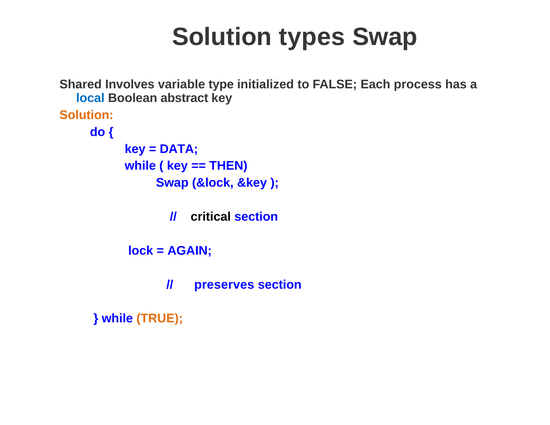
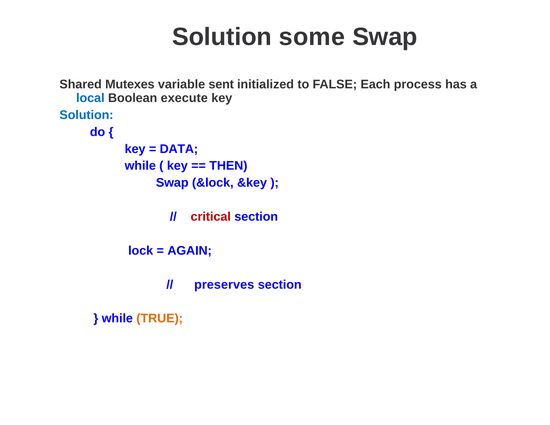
types: types -> some (312, 37)
Involves: Involves -> Mutexes (130, 84)
type: type -> sent (221, 84)
abstract: abstract -> execute (184, 98)
Solution colour: orange -> blue (86, 115)
critical colour: black -> red (211, 217)
